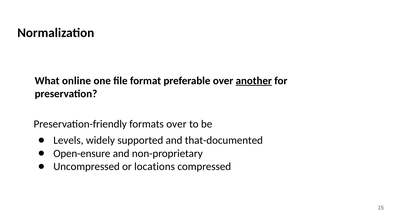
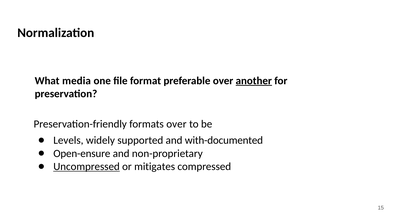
online: online -> media (77, 81)
that-documented: that-documented -> with-documented (224, 140)
Uncompressed underline: none -> present (87, 167)
locations: locations -> mitigates (155, 167)
